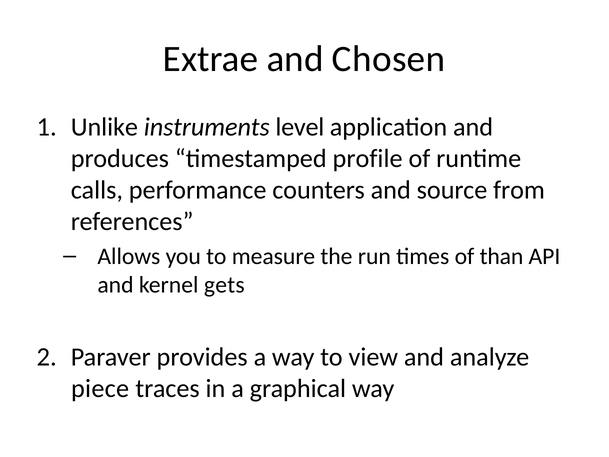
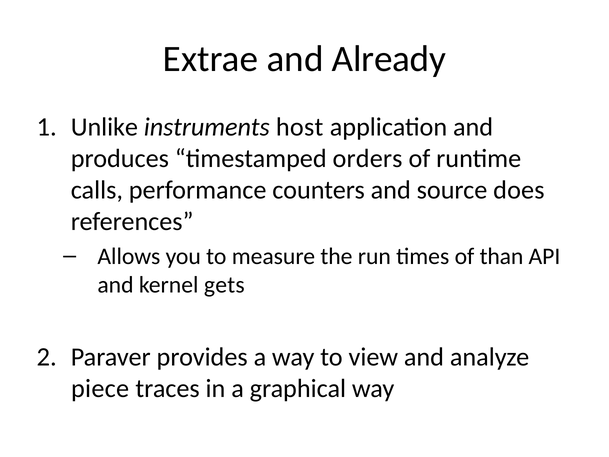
Chosen: Chosen -> Already (389, 59)
level: level -> host (300, 127)
profile: profile -> orders (368, 159)
from: from -> does (519, 190)
